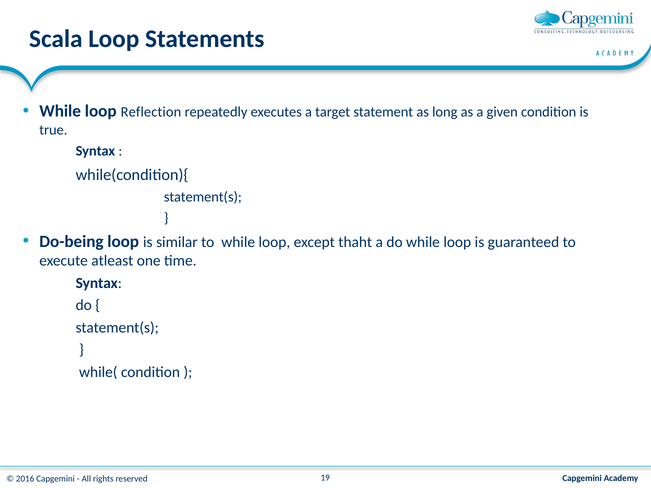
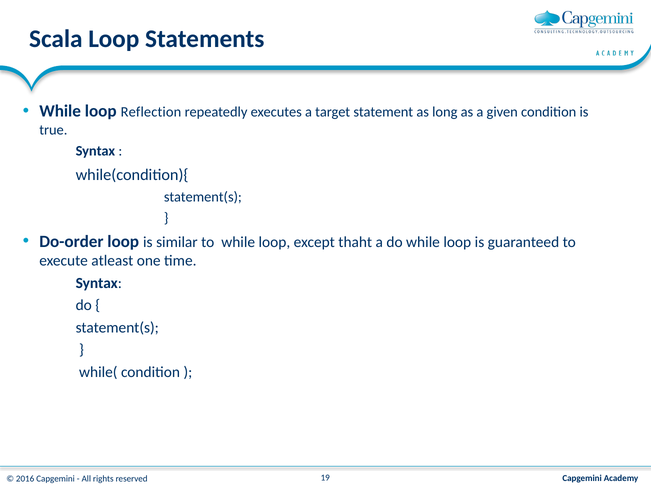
Do-being: Do-being -> Do-order (71, 242)
